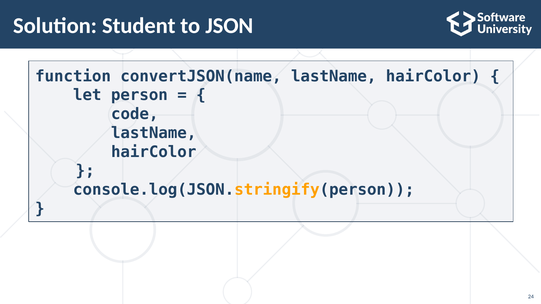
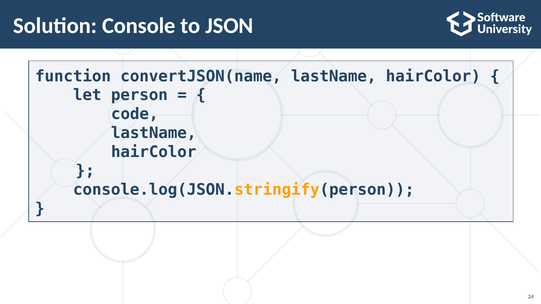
Student: Student -> Console (139, 26)
